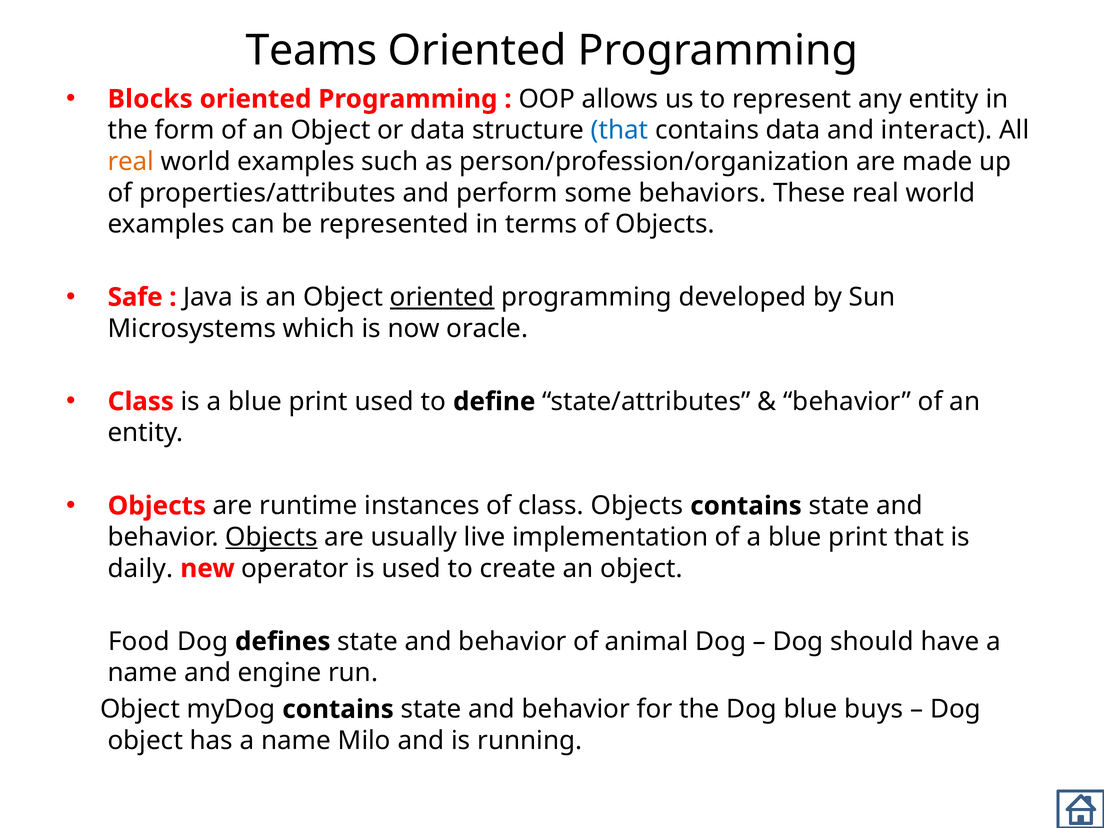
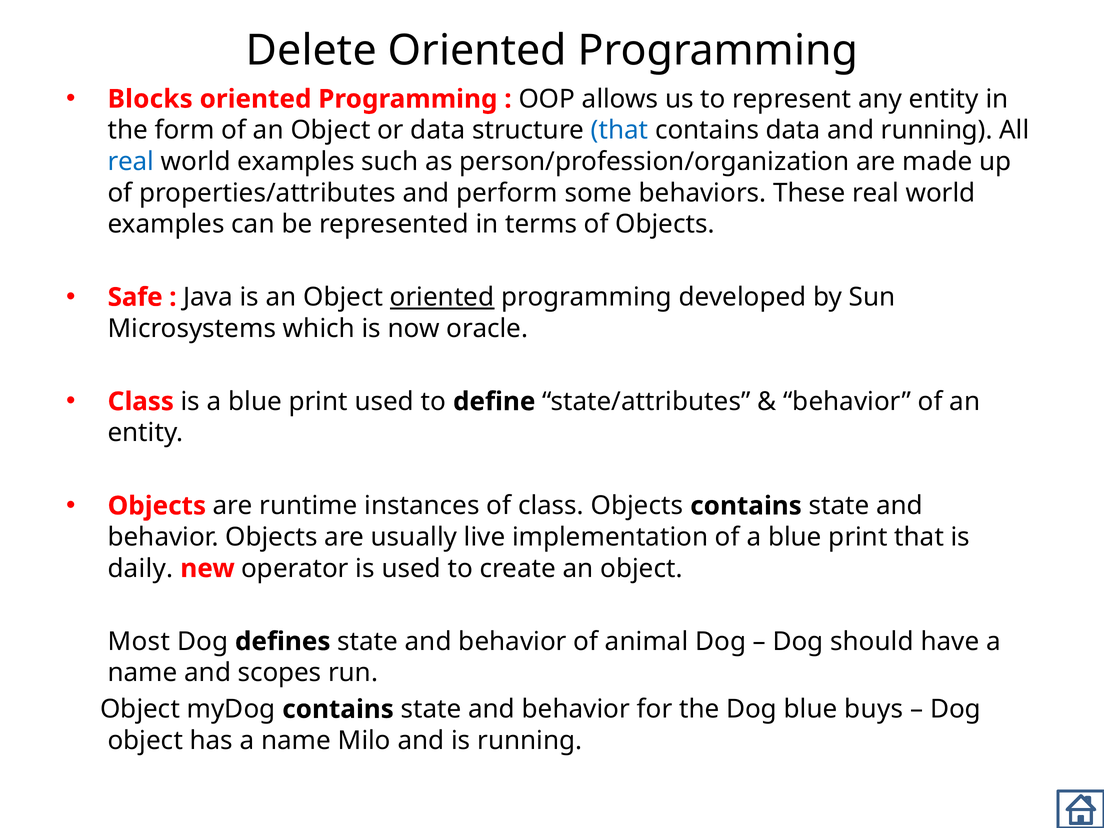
Teams: Teams -> Delete (311, 51)
and interact: interact -> running (937, 130)
real colour: orange -> blue (131, 162)
Objects underline: present -> none (271, 537)
Food: Food -> Most (139, 641)
engine: engine -> scopes (280, 673)
